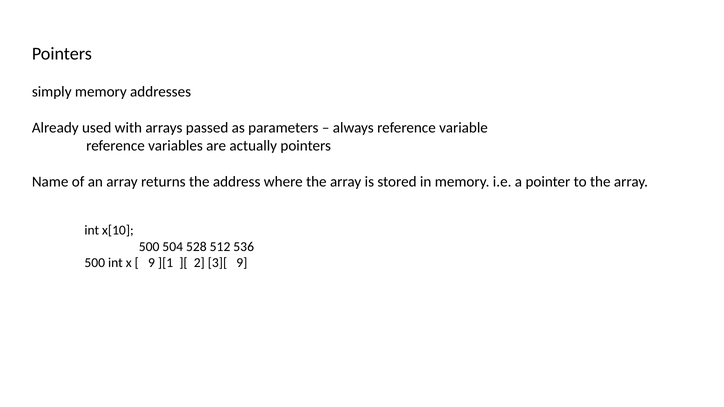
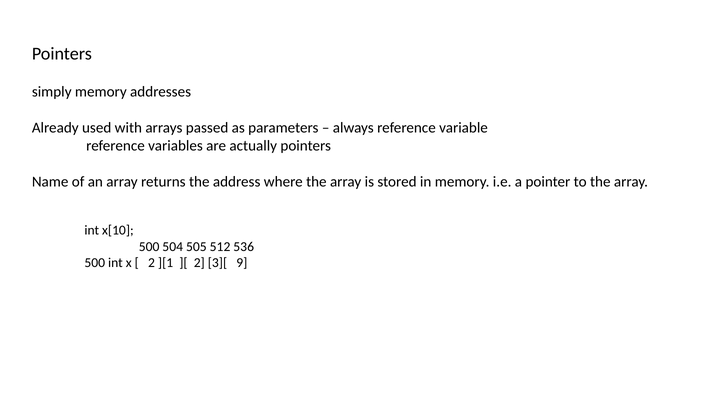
528: 528 -> 505 (196, 247)
9: 9 -> 2 (151, 263)
